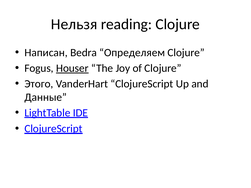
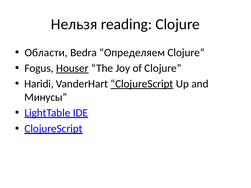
Написан: Написан -> Области (46, 53)
Этого: Этого -> Haridi (39, 84)
ClojureScript underline: none -> present (142, 84)
Данные: Данные -> Минусы (46, 97)
